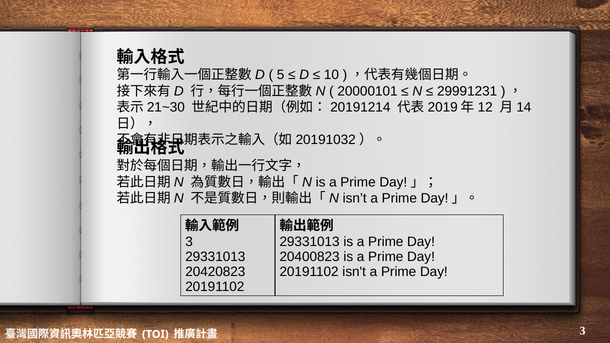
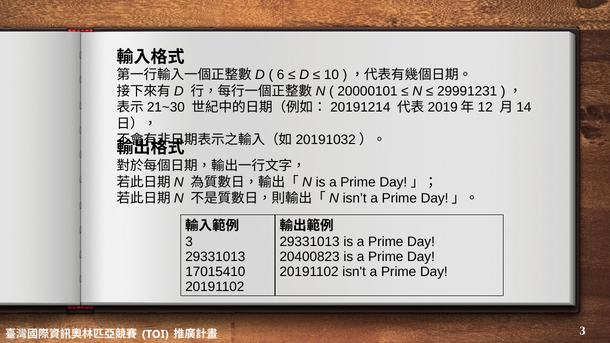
5: 5 -> 6 (281, 75)
20420823: 20420823 -> 17015410 (215, 272)
